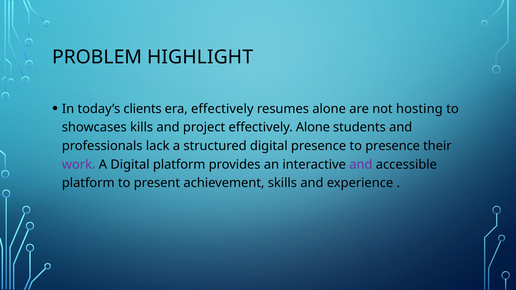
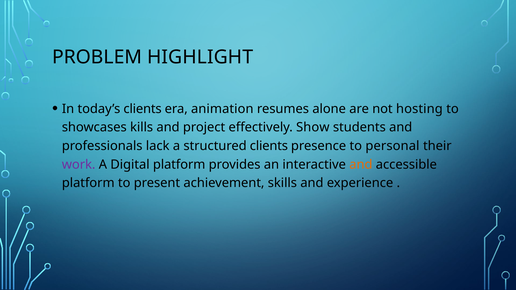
era effectively: effectively -> animation (222, 109)
effectively Alone: Alone -> Show (313, 127)
structured digital: digital -> clients (269, 146)
to presence: presence -> personal (392, 146)
and colour: purple -> orange (361, 165)
